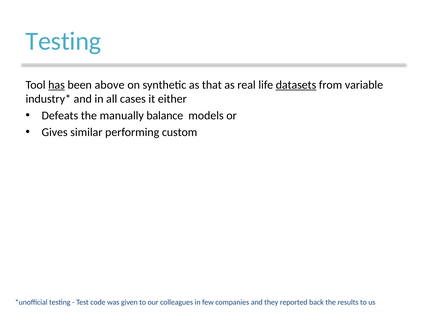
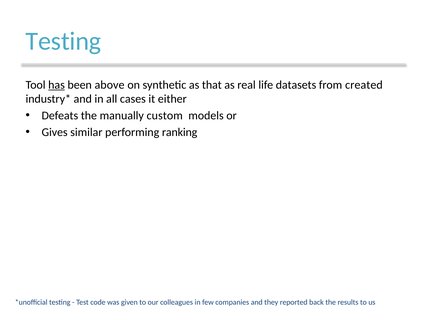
datasets underline: present -> none (296, 85)
variable: variable -> created (364, 85)
balance: balance -> custom (165, 116)
custom: custom -> ranking (180, 132)
